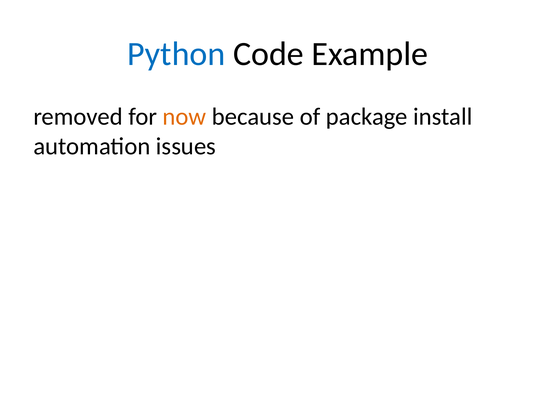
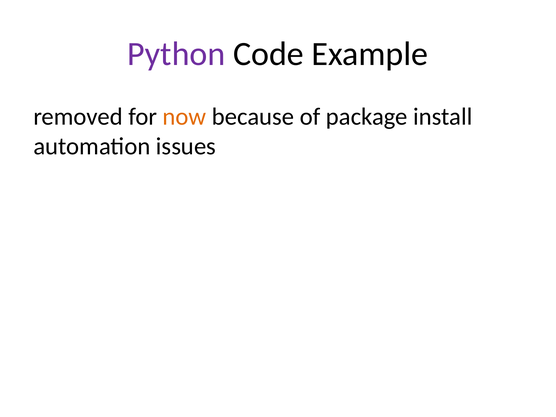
Python colour: blue -> purple (176, 54)
